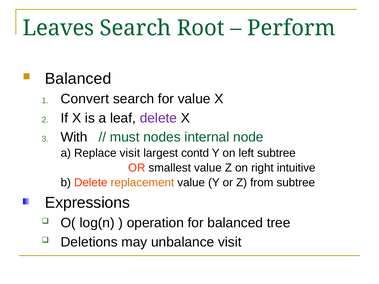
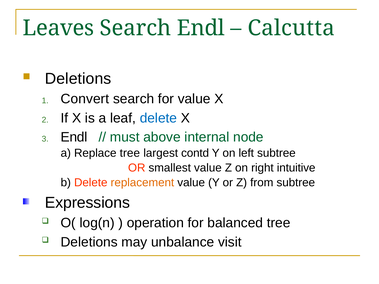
Search Root: Root -> Endl (201, 28)
Perform: Perform -> Calcutta (291, 28)
Balanced: Balanced -> Deletions (78, 79)
delete colour: purple -> blue (158, 118)
With: With -> Endl (74, 137)
nodes: nodes -> above (162, 137)
Replace visit: visit -> tree (130, 153)
